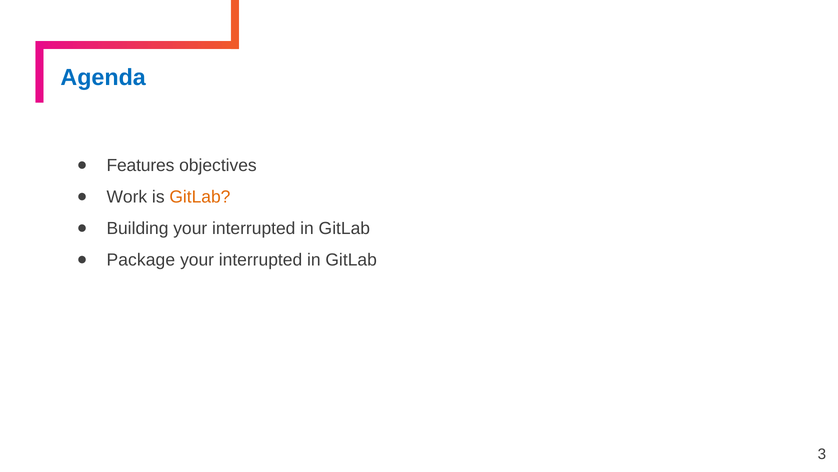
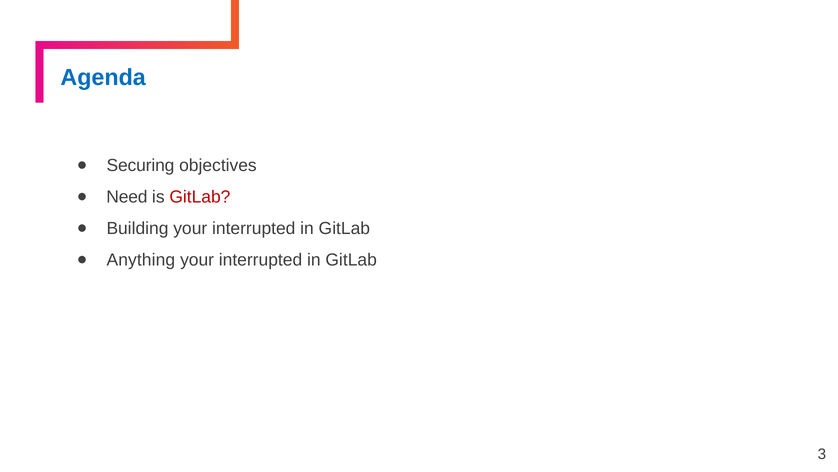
Features: Features -> Securing (140, 165)
Work: Work -> Need (127, 197)
GitLab colour: orange -> red (200, 197)
Package: Package -> Anything (141, 260)
